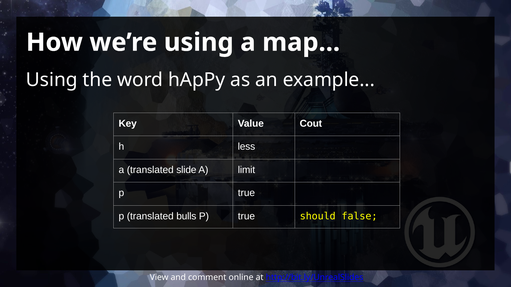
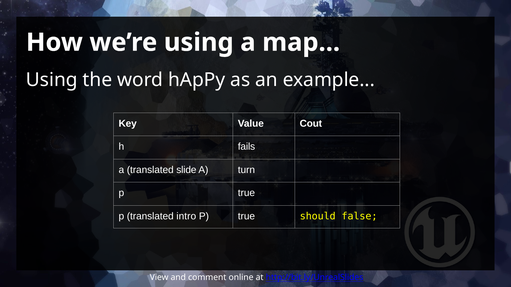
less: less -> fails (246, 147)
limit: limit -> turn (246, 170)
bulls: bulls -> intro (186, 216)
